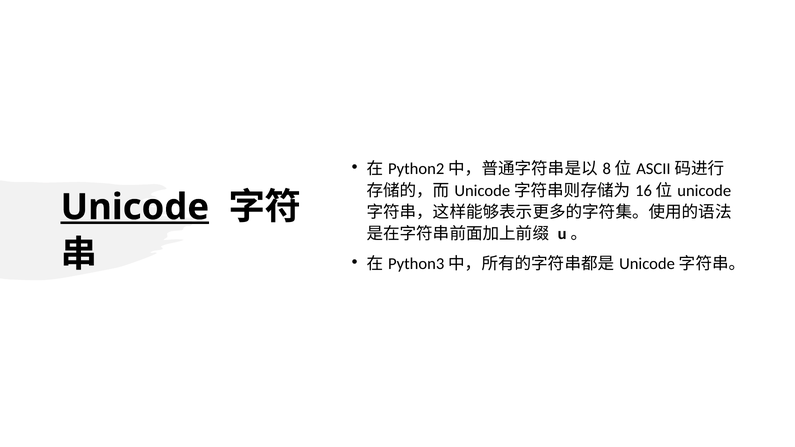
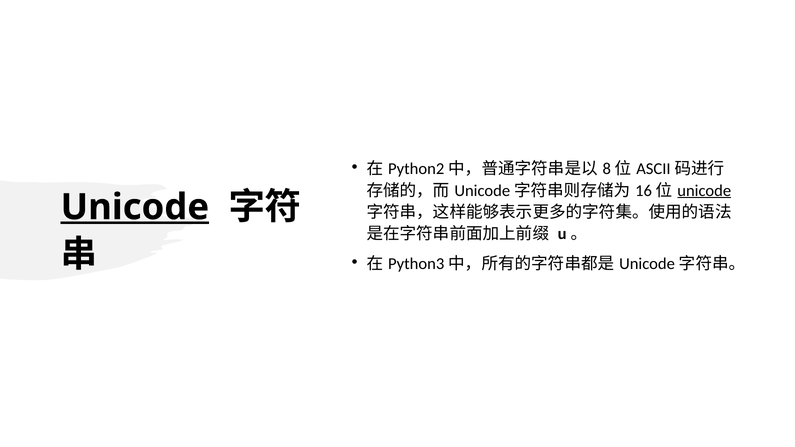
unicode underline: none -> present (704, 191)
